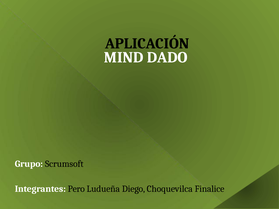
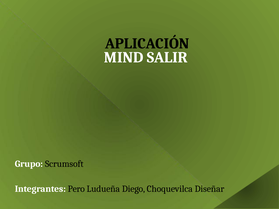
DADO: DADO -> SALIR (167, 57)
Finalice: Finalice -> Diseñar (209, 189)
